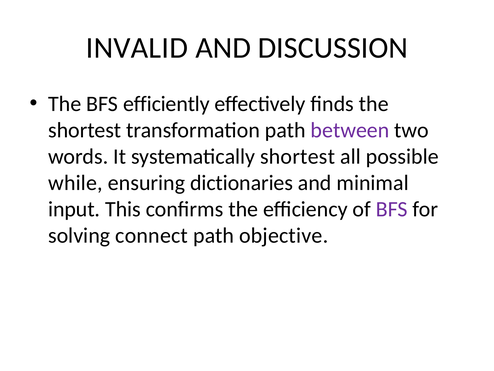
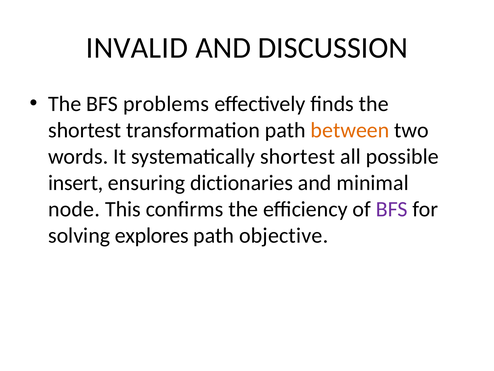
efficiently: efficiently -> problems (166, 104)
between colour: purple -> orange (350, 130)
while: while -> insert (76, 183)
input: input -> node (74, 209)
connect: connect -> explores (152, 235)
